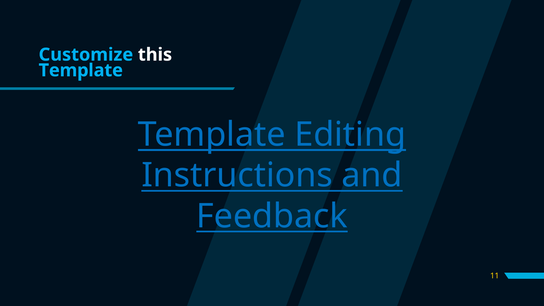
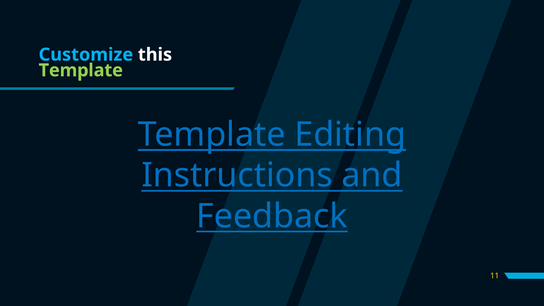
Template colour: light blue -> light green (81, 70)
